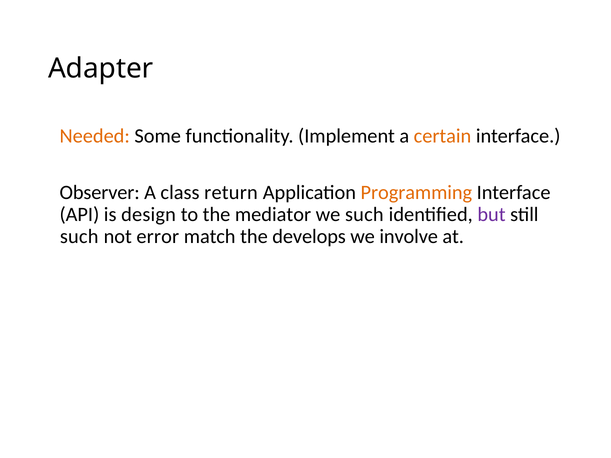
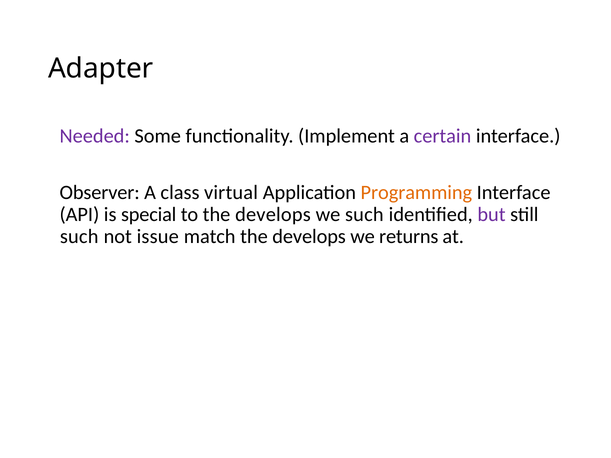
Needed colour: orange -> purple (95, 136)
certain colour: orange -> purple (443, 136)
return: return -> virtual (231, 193)
design: design -> special (149, 215)
to the mediator: mediator -> develops (273, 215)
error: error -> issue (158, 237)
involve: involve -> returns (409, 237)
